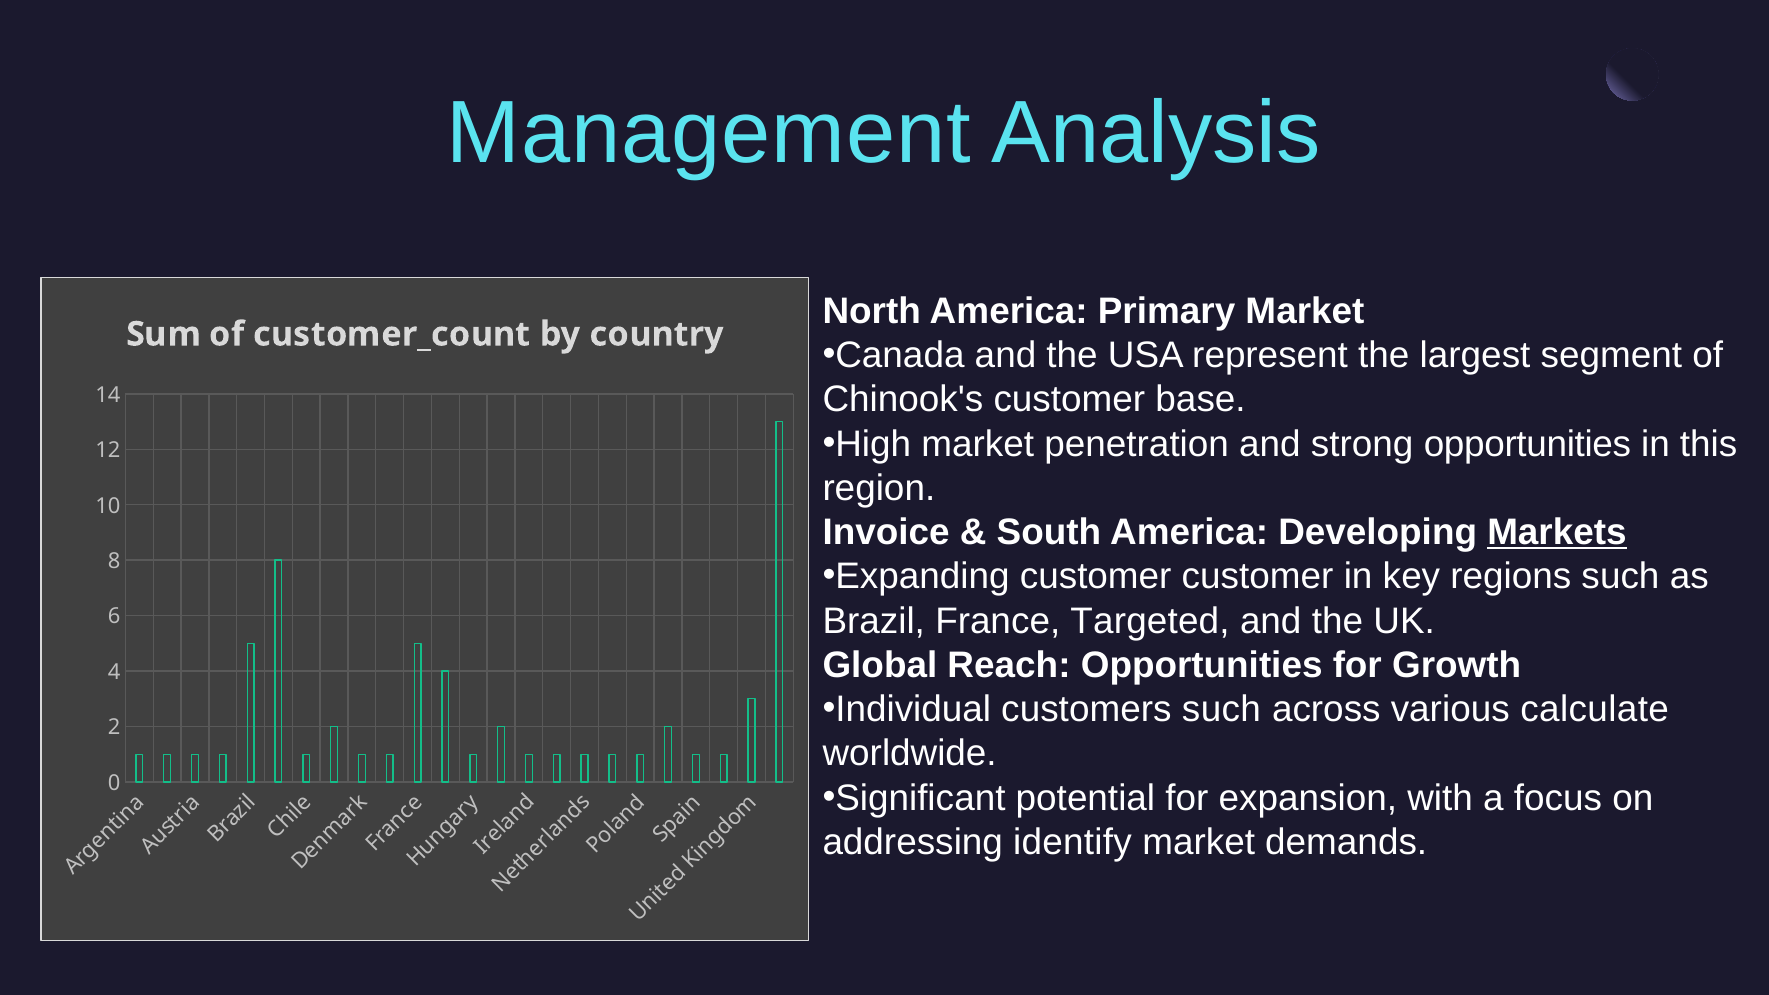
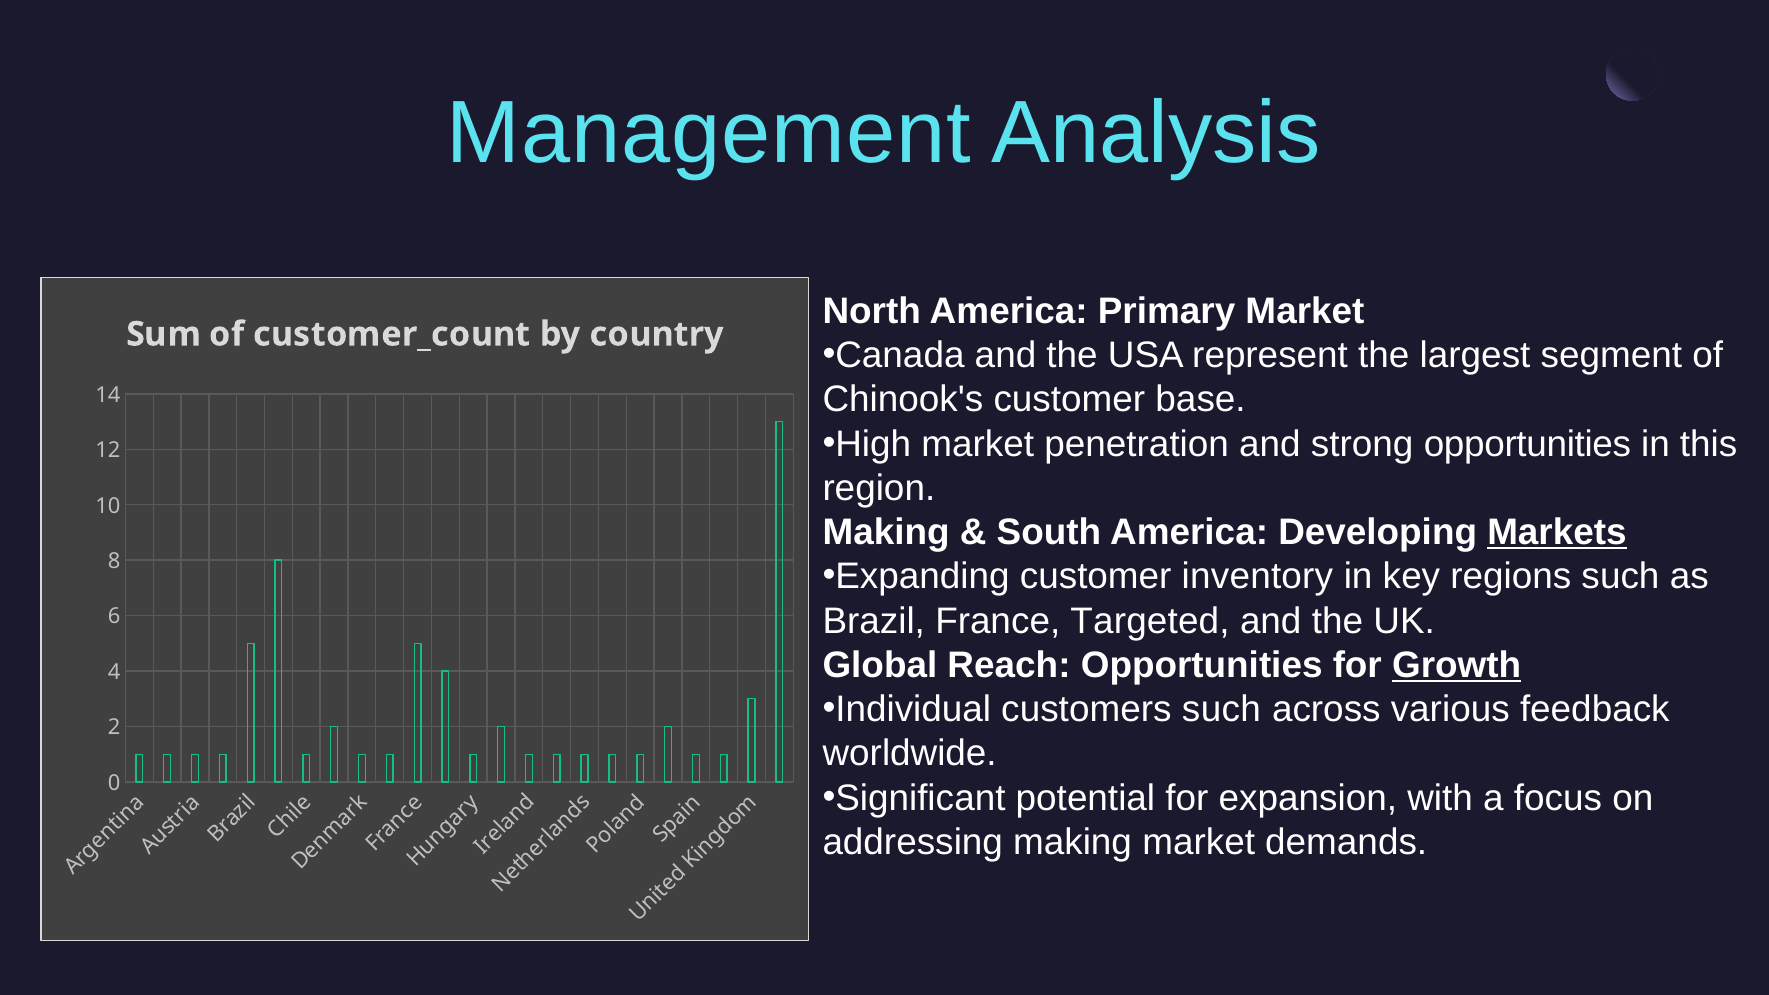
Invoice: Invoice -> Making (886, 533)
customer customer: customer -> inventory (1257, 577)
Growth underline: none -> present (1457, 665)
calculate: calculate -> feedback (1595, 709)
addressing identify: identify -> making (1073, 842)
